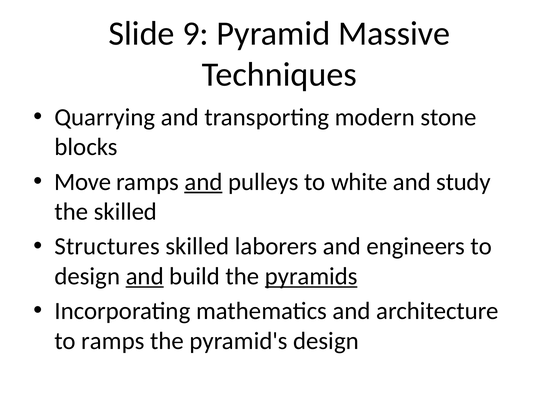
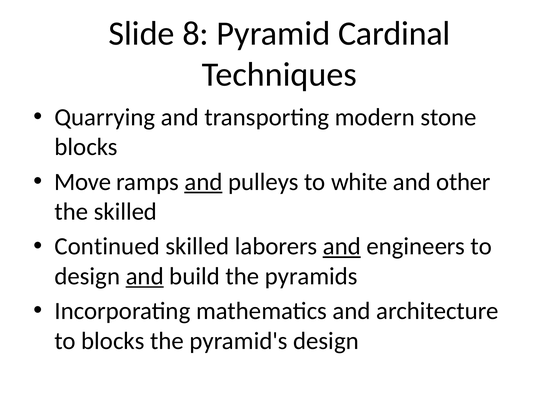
9: 9 -> 8 (196, 34)
Massive: Massive -> Cardinal (394, 34)
study: study -> other (463, 182)
Structures: Structures -> Continued (107, 247)
and underline: none -> present (342, 247)
pyramids underline: present -> none (311, 276)
to ramps: ramps -> blocks (113, 341)
